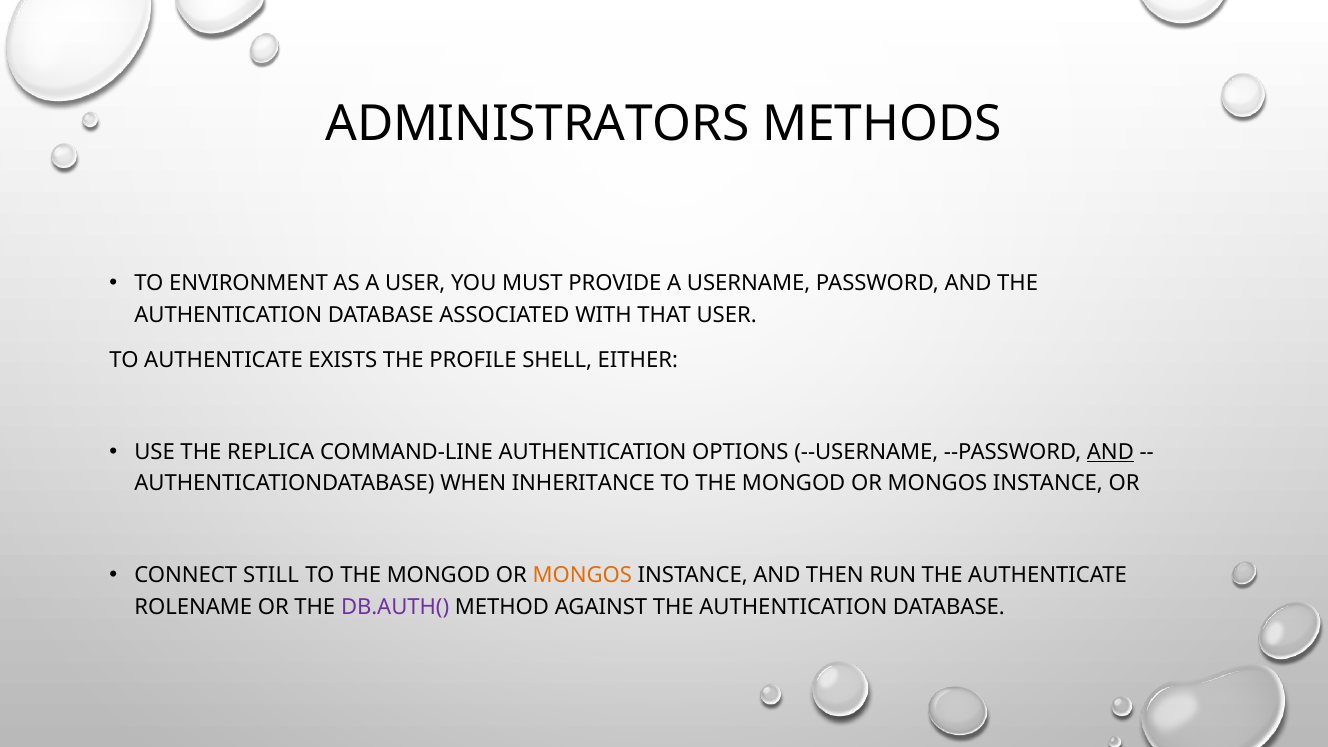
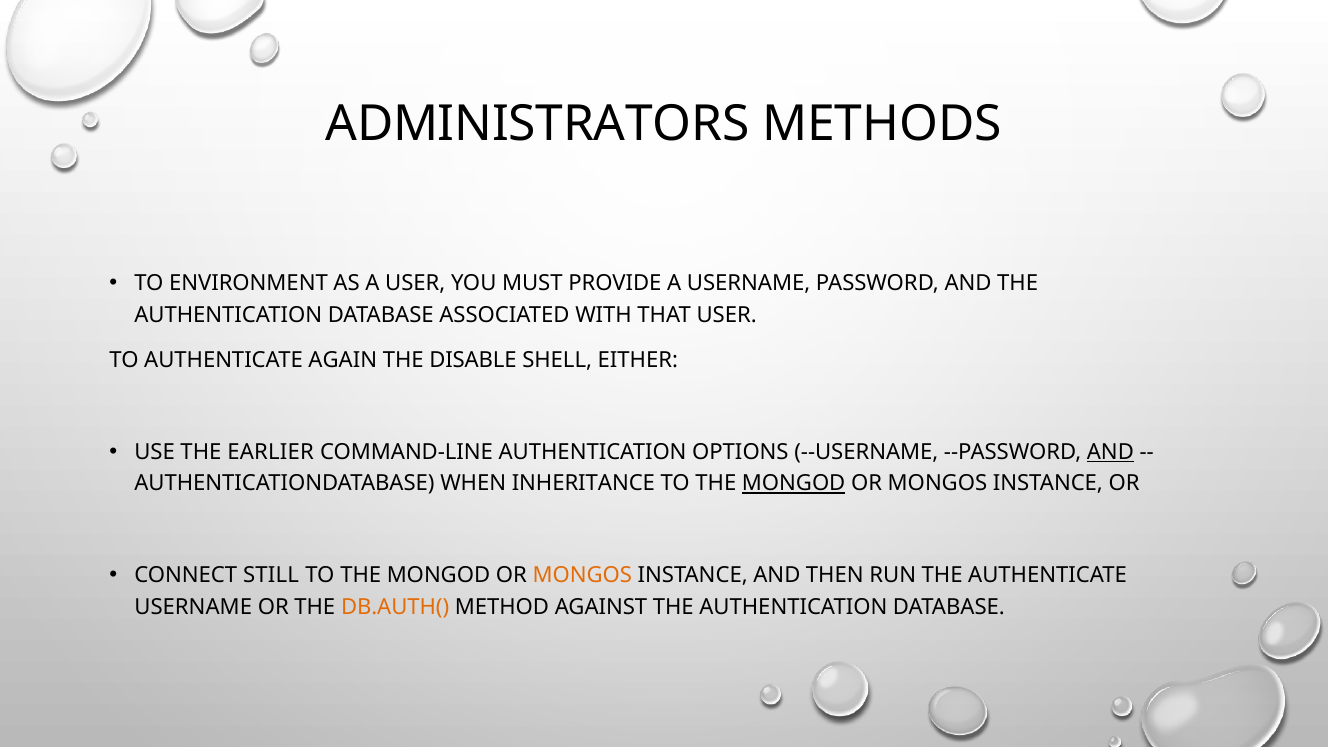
EXISTS: EXISTS -> AGAIN (343, 360)
PROFILE: PROFILE -> DISABLE (473, 360)
REPLICA: REPLICA -> EARLIER (271, 452)
MONGOD underline: none -> present (794, 484)
ROLENAME: ROLENAME -> USERNAME (193, 607)
DB.AUTH( colour: purple -> orange (395, 607)
